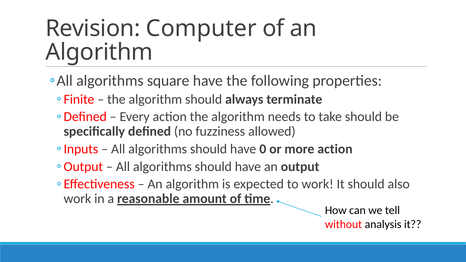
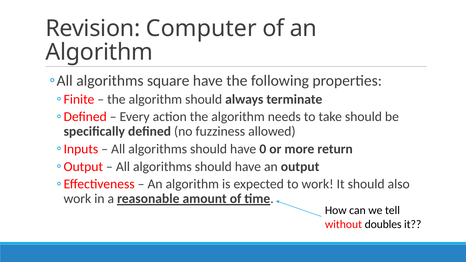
more action: action -> return (335, 149)
analysis: analysis -> doubles (383, 224)
